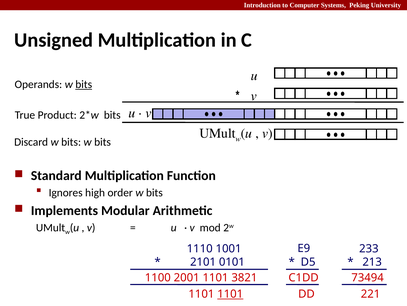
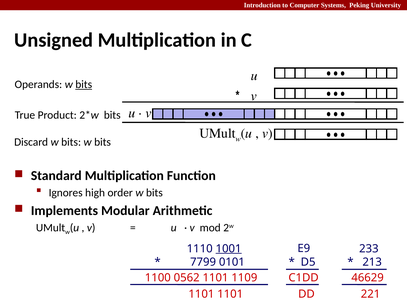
1001 underline: none -> present (229, 248)
2101: 2101 -> 7799 (203, 262)
2001: 2001 -> 0562 (187, 277)
3821: 3821 -> 1109 (244, 277)
73494: 73494 -> 46629 (368, 277)
1101 underline: present -> none (230, 293)
